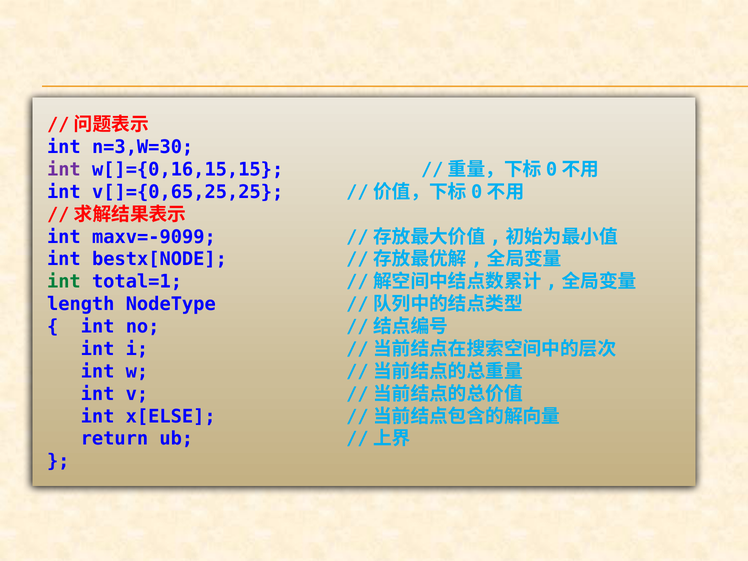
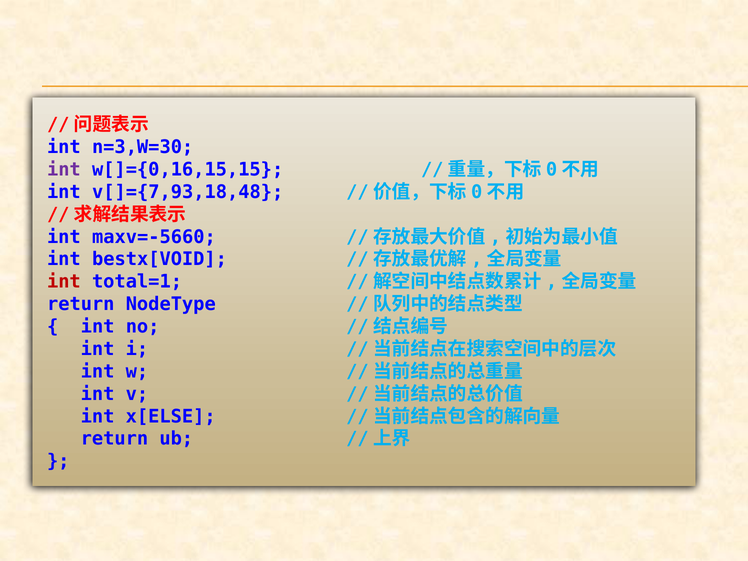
v[]={0,65,25,25: v[]={0,65,25,25 -> v[]={7,93,18,48 (188, 192)
maxv=-9099: maxv=-9099 -> maxv=-5660 (154, 237)
bestx[NODE: bestx[NODE -> bestx[VOID (160, 259)
int colour: green -> red (64, 282)
length: length -> return (81, 304)
